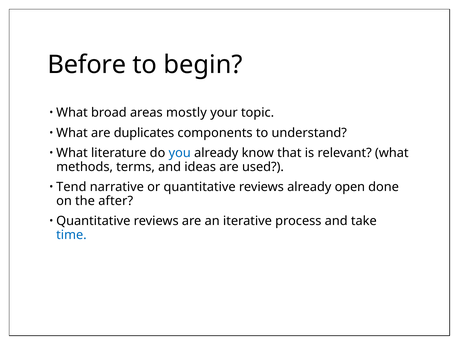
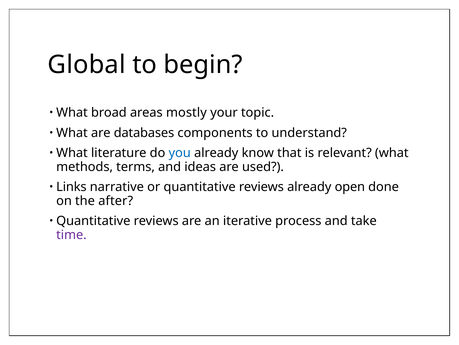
Before: Before -> Global (87, 64)
duplicates: duplicates -> databases (144, 133)
Tend: Tend -> Links (71, 187)
time colour: blue -> purple (71, 234)
